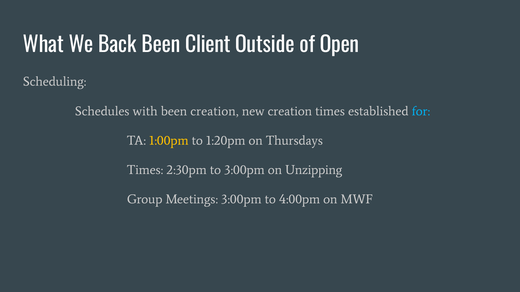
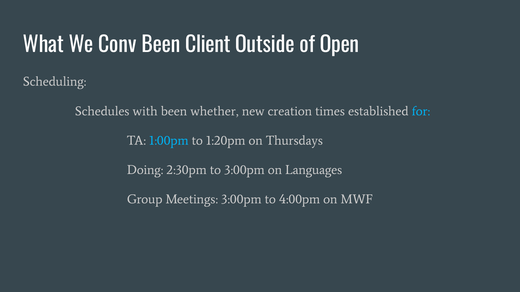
Back: Back -> Conv (117, 45)
been creation: creation -> whether (214, 111)
1:00pm colour: yellow -> light blue (169, 141)
Times: Times -> Doing (145, 170)
Unzipping: Unzipping -> Languages (314, 170)
